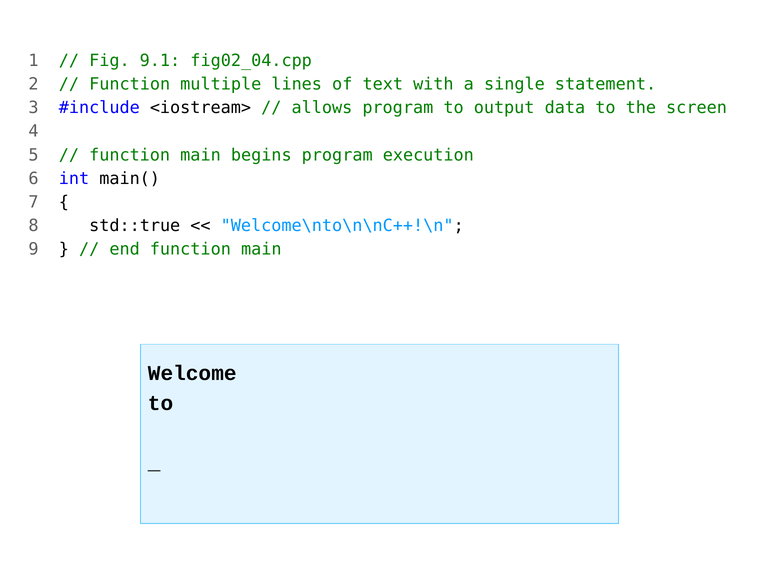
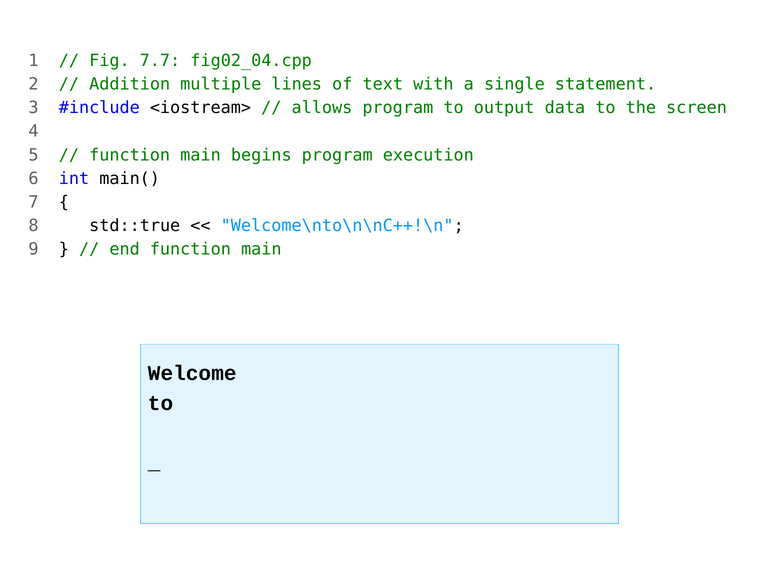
9.1: 9.1 -> 7.7 (160, 61)
Function: Function -> Addition (130, 84)
